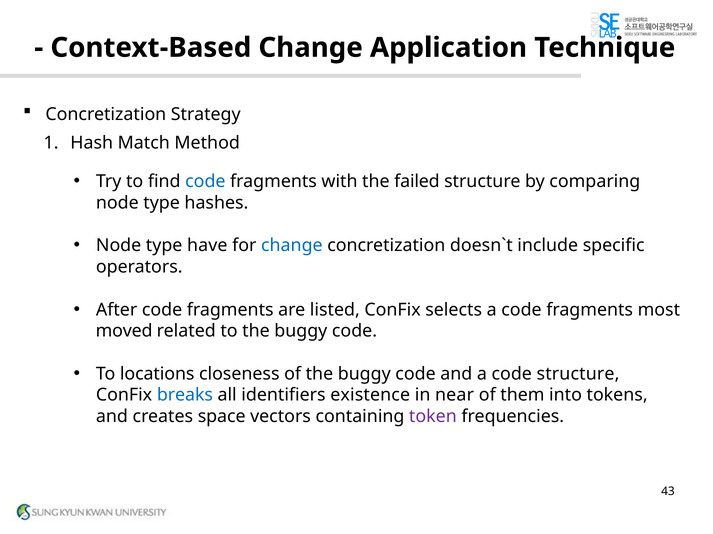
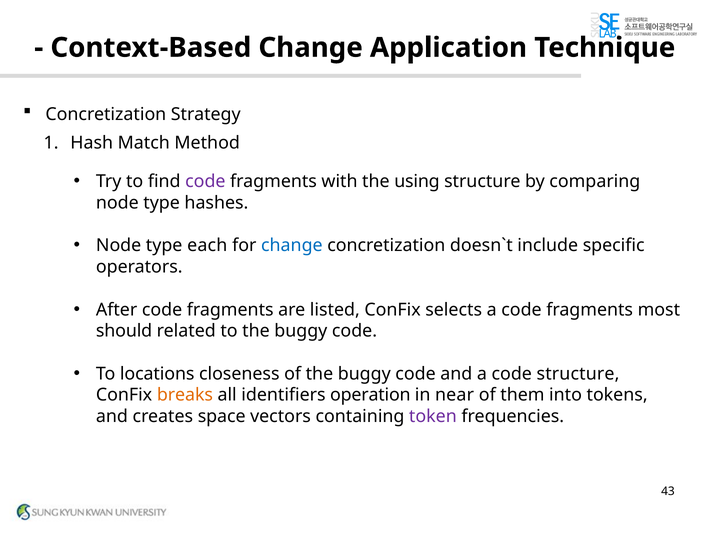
code colour: blue -> purple (205, 182)
failed: failed -> using (417, 182)
have: have -> each (207, 246)
moved: moved -> should (124, 331)
breaks colour: blue -> orange (185, 396)
existence: existence -> operation (370, 396)
